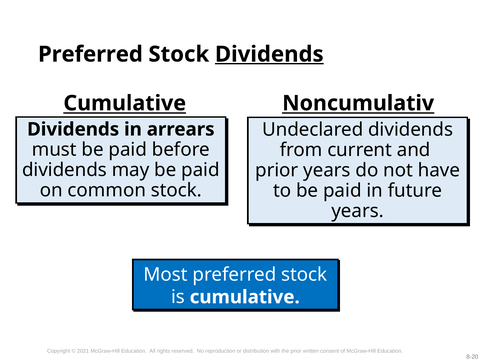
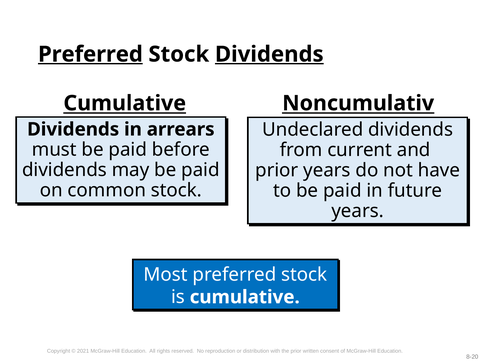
Preferred underline: none -> present (90, 54)
